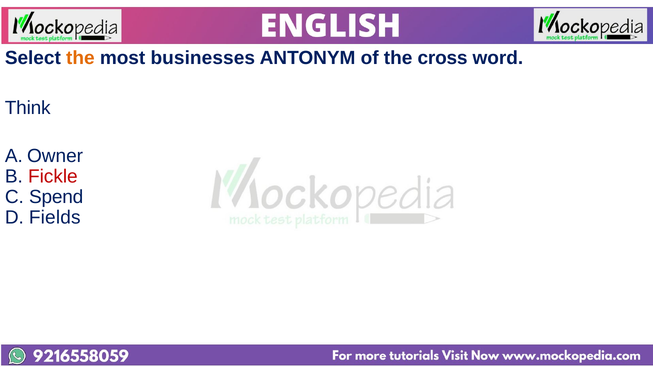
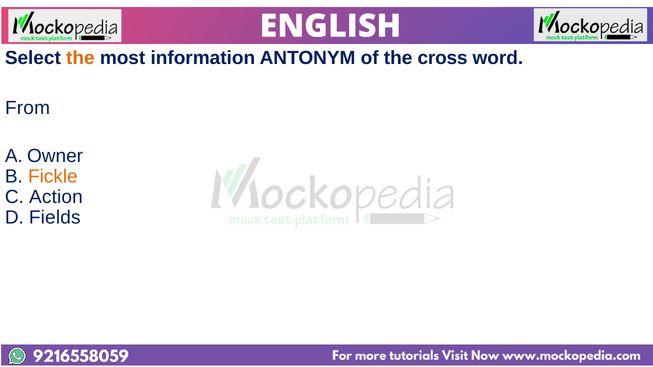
businesses: businesses -> information (203, 58)
Think: Think -> From (28, 108)
Fickle colour: red -> orange (53, 176)
Spend: Spend -> Action (56, 197)
